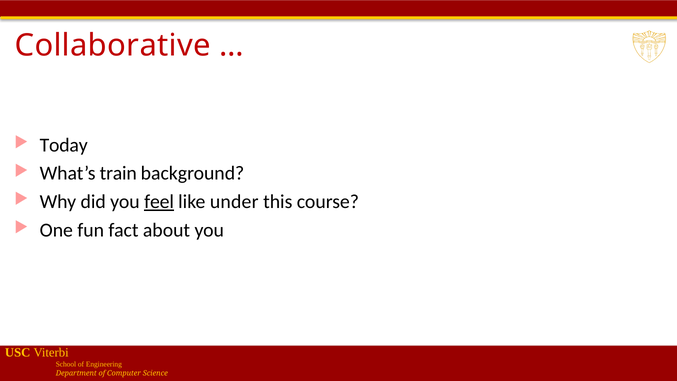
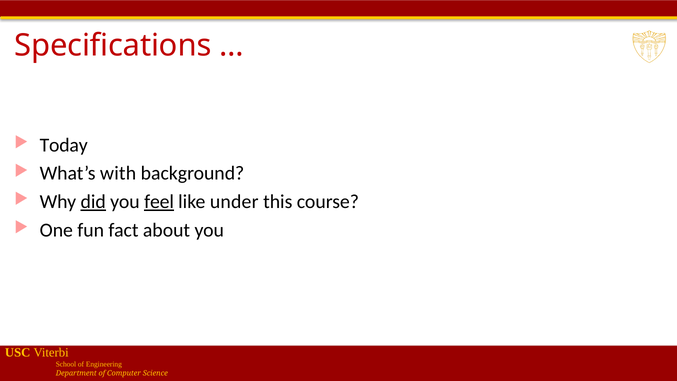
Collaborative: Collaborative -> Specifications (113, 45)
train: train -> with (118, 173)
did underline: none -> present (93, 202)
